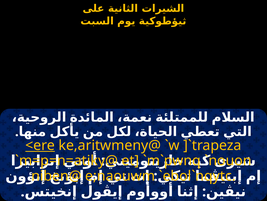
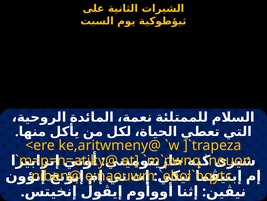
<ere underline: present -> none (40, 145)
